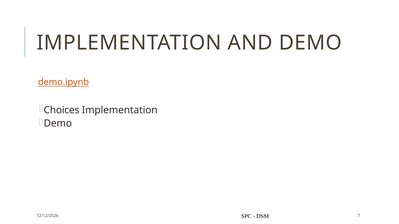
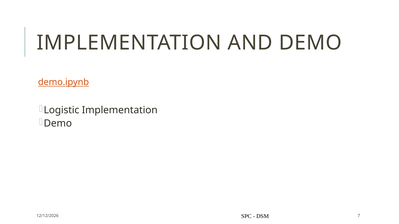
Choices: Choices -> Logistic (61, 110)
